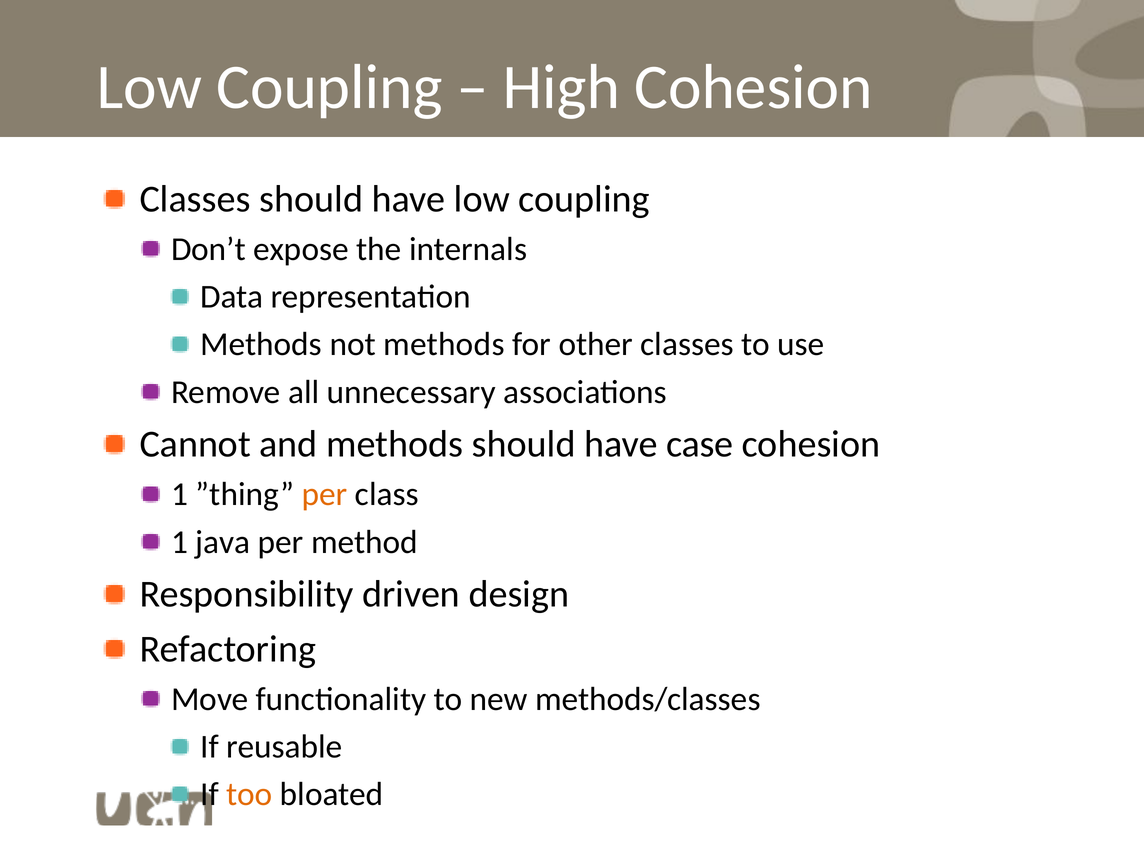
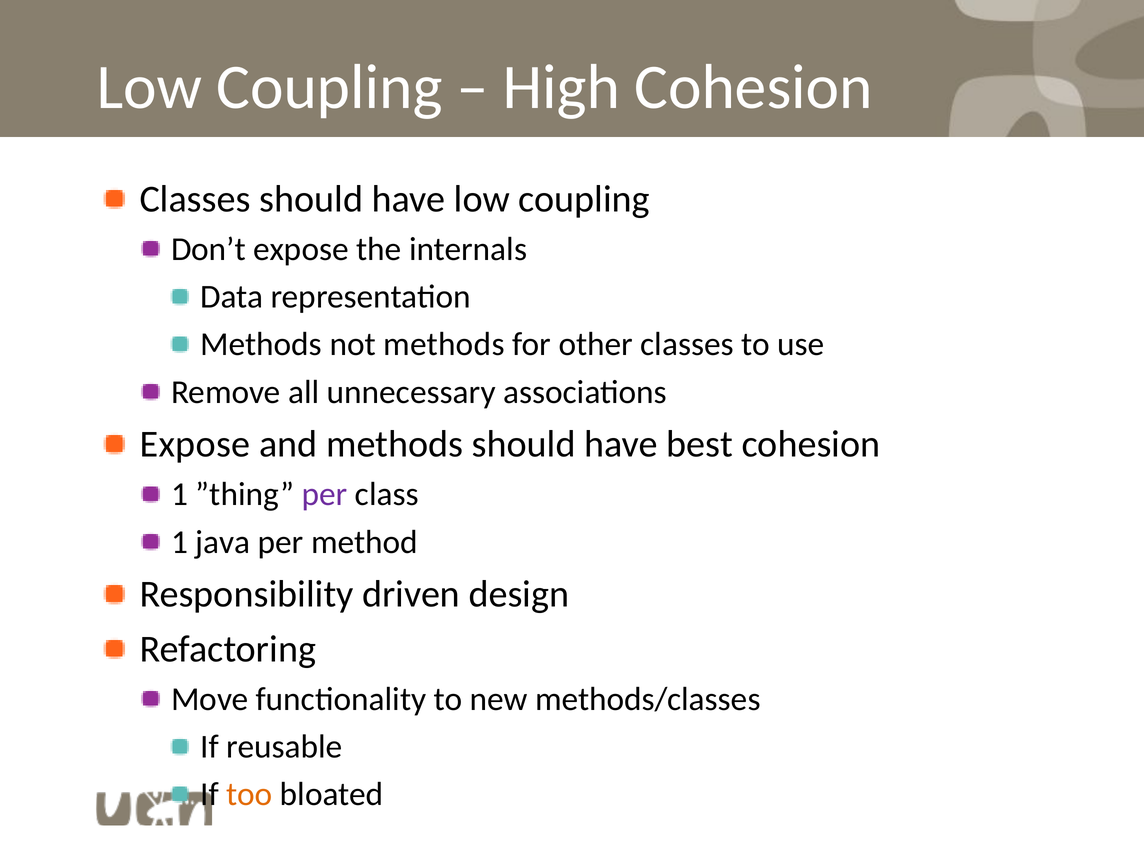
Cannot: Cannot -> Expose (195, 444)
case: case -> best (700, 444)
per colour: orange -> purple (325, 494)
